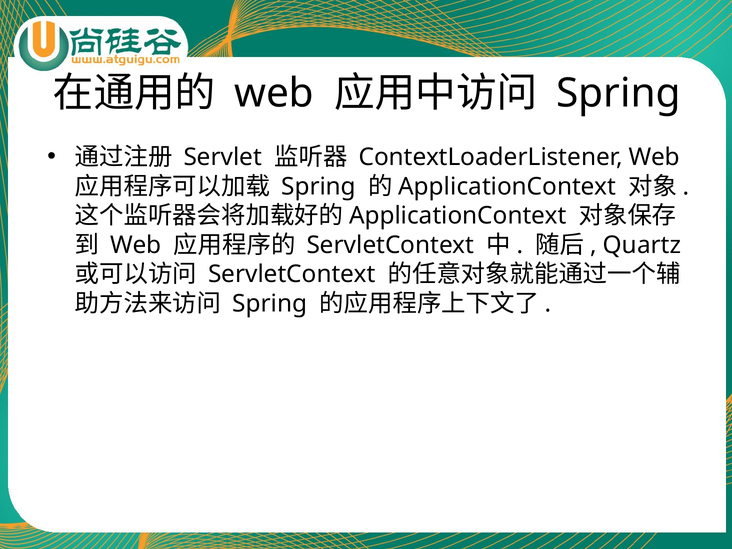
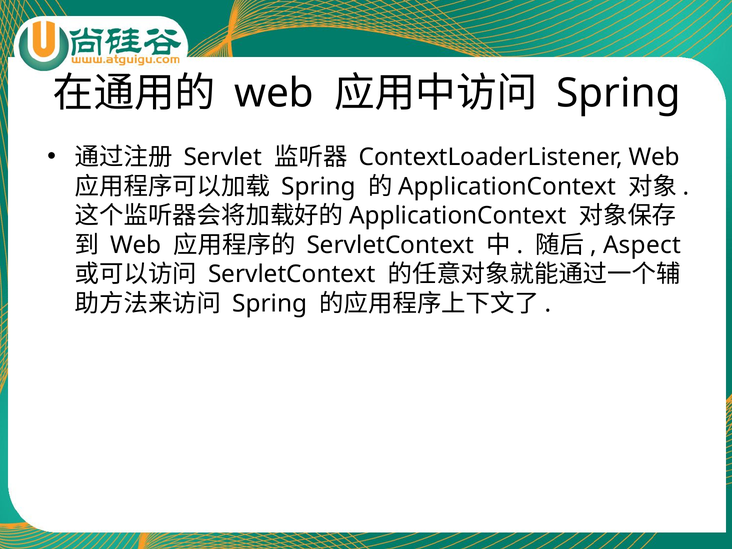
Quartz: Quartz -> Aspect (642, 245)
